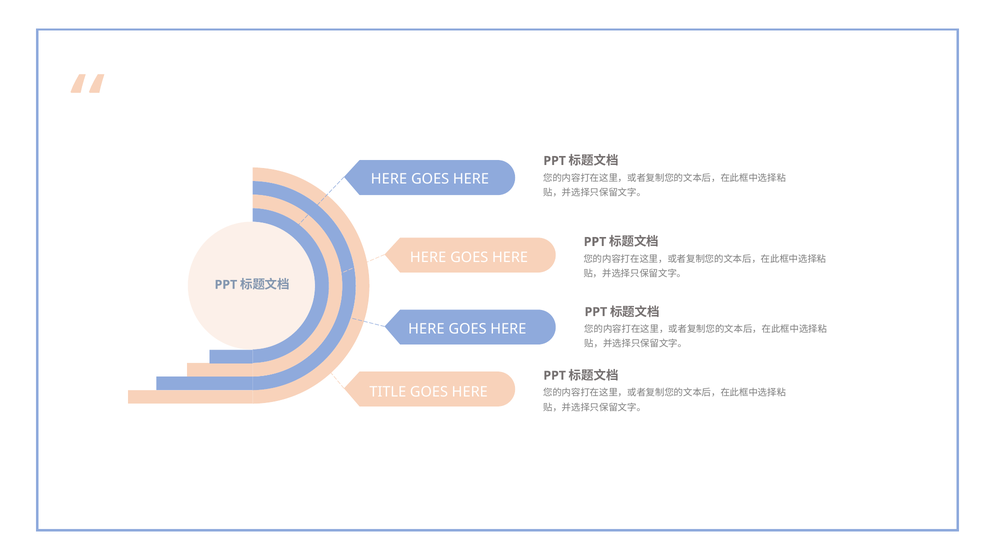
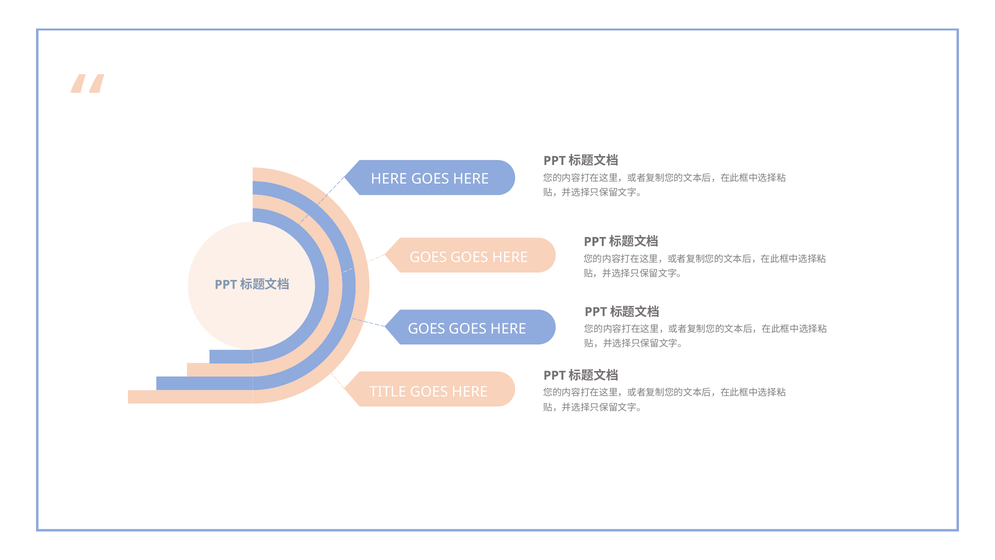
HERE: HERE -> GOES (428, 257)
HERE: HERE -> GOES (427, 329)
